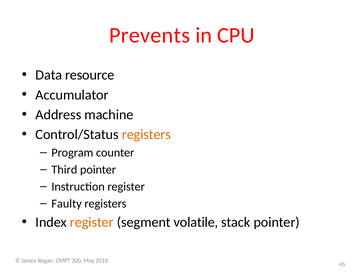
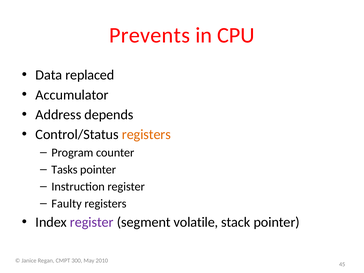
resource: resource -> replaced (90, 75)
machine: machine -> depends (109, 115)
Third: Third -> Tasks (64, 170)
register colour: orange -> purple (92, 222)
